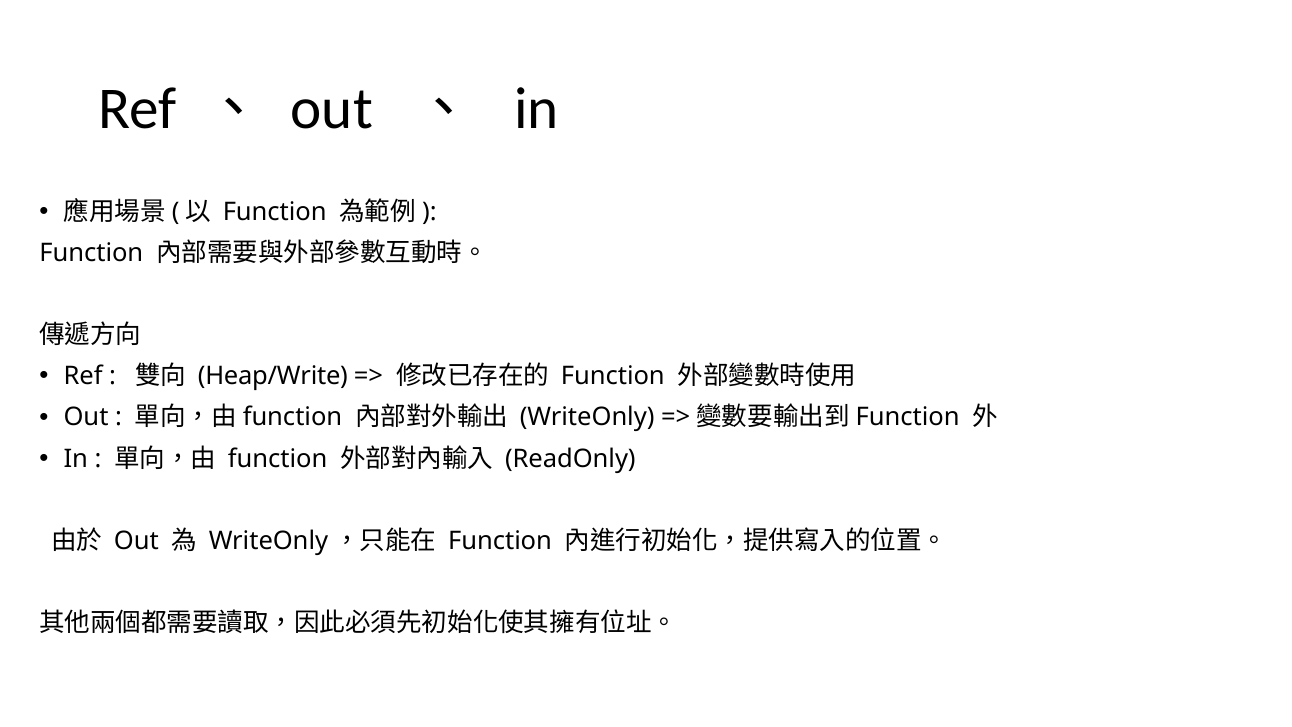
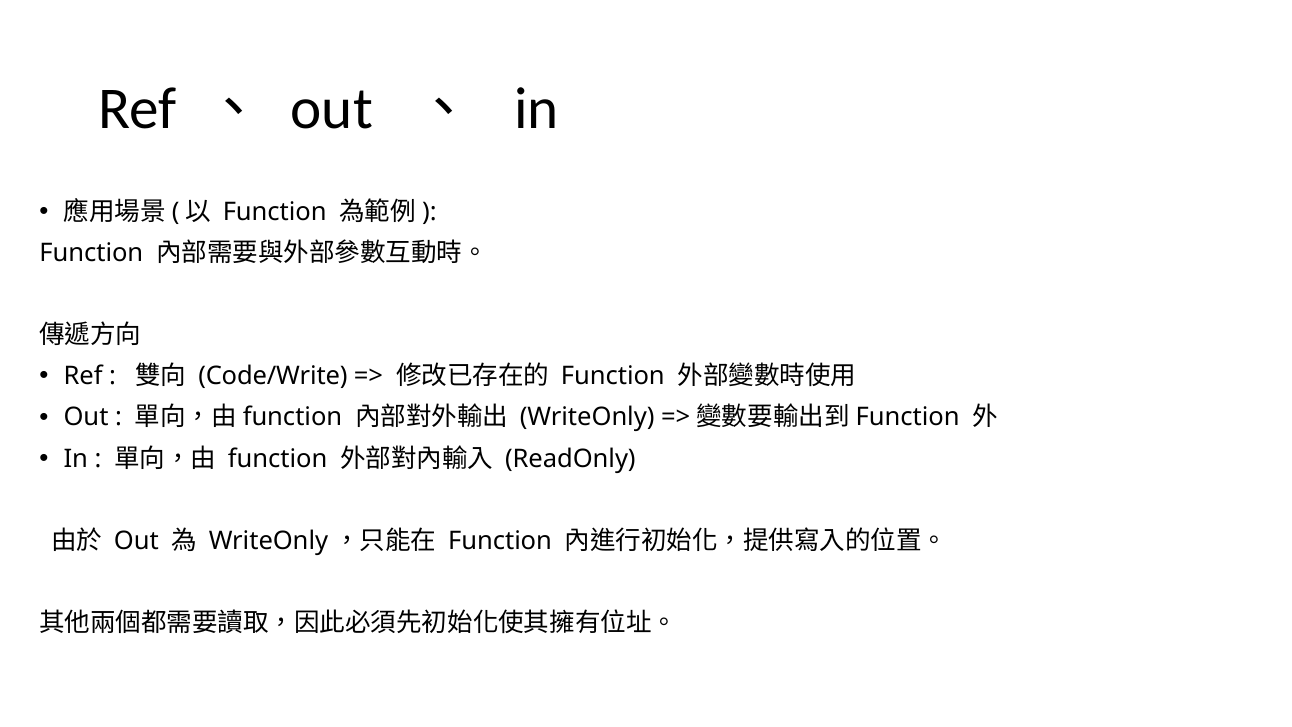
Heap/Write: Heap/Write -> Code/Write (273, 376)
